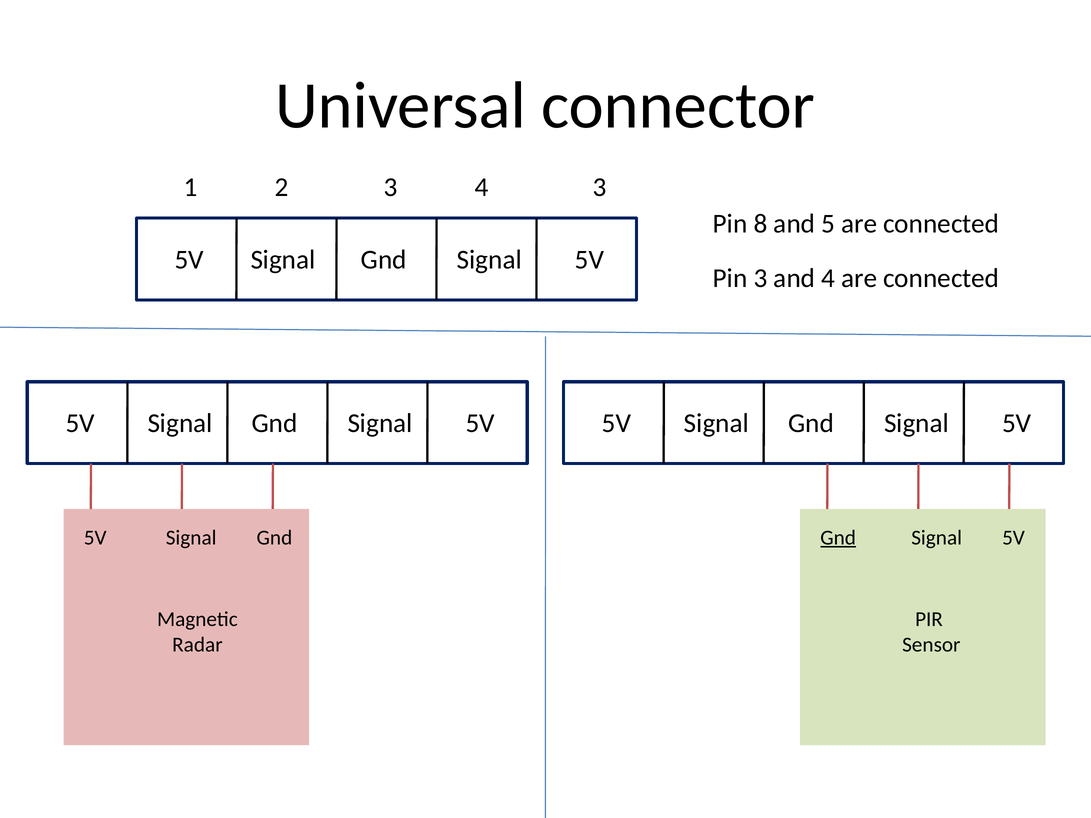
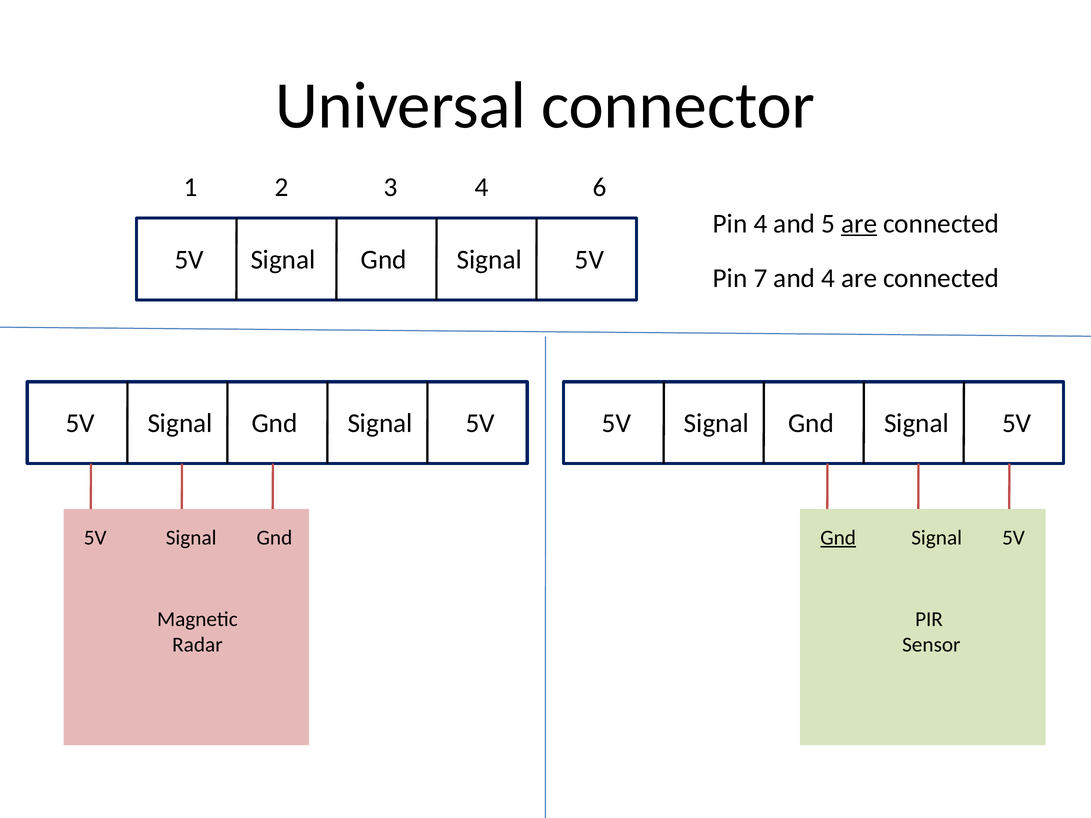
1 3: 3 -> 6 (600, 187)
Pin 8: 8 -> 4 (760, 224)
are underline: none -> present (859, 224)
Pin 3: 3 -> 7 (760, 278)
